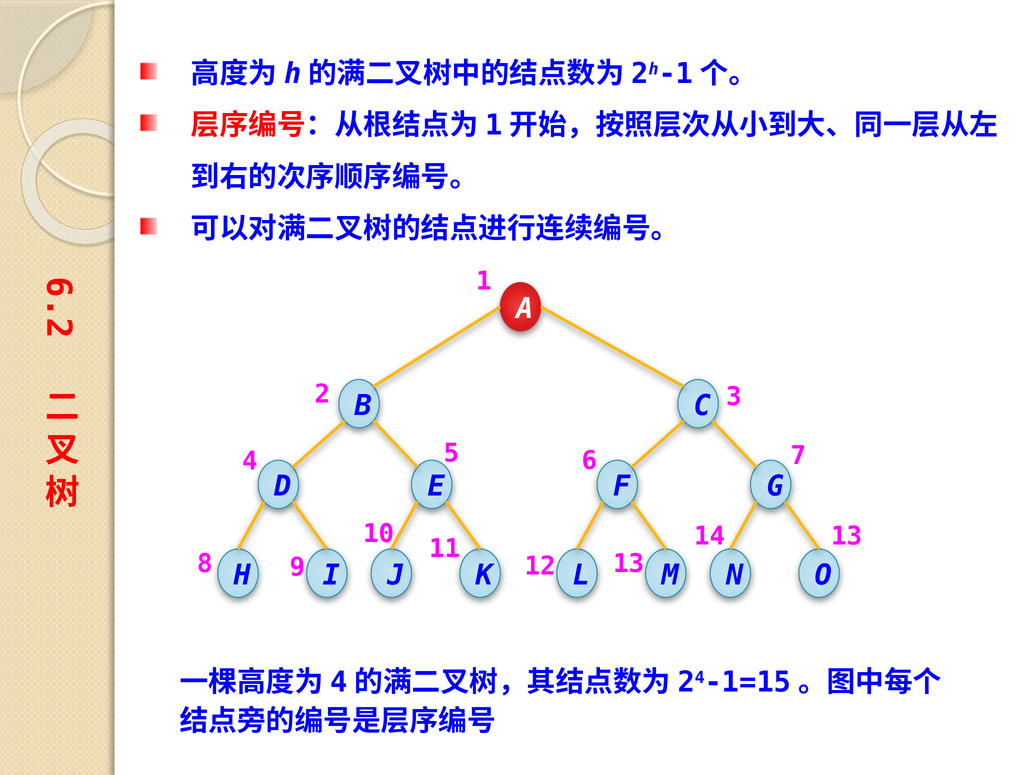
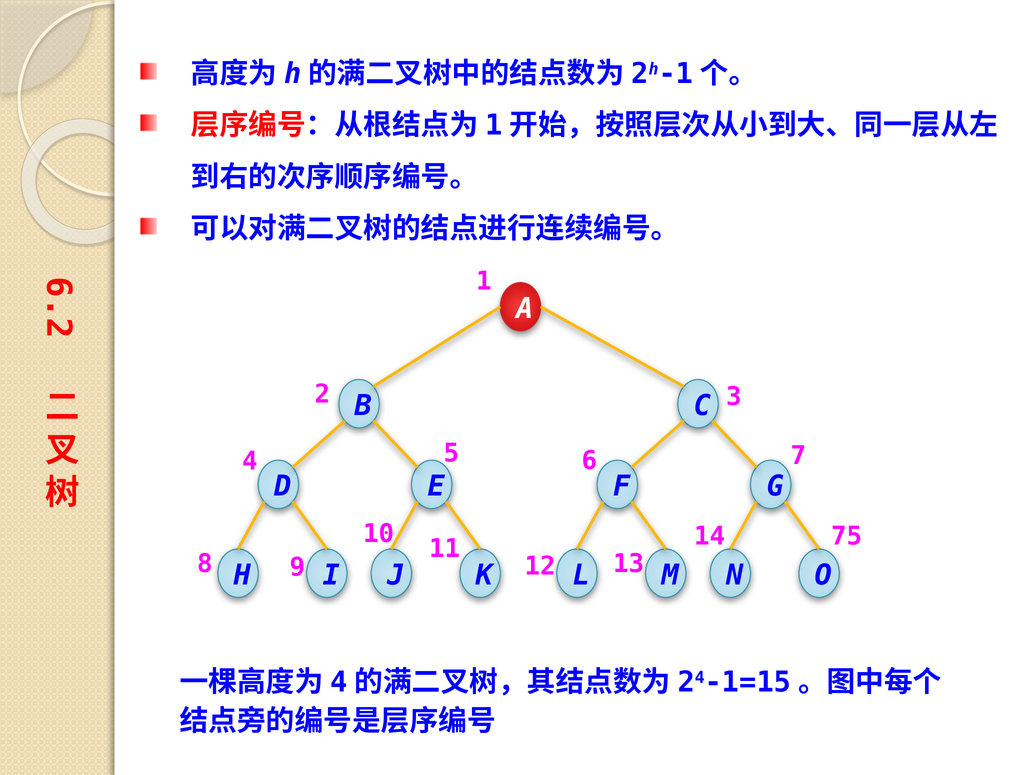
14 13: 13 -> 75 (847, 536)
